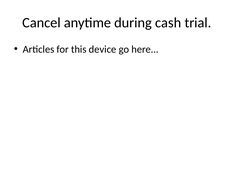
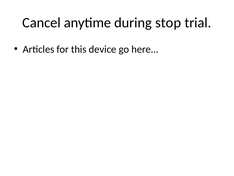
cash: cash -> stop (168, 23)
